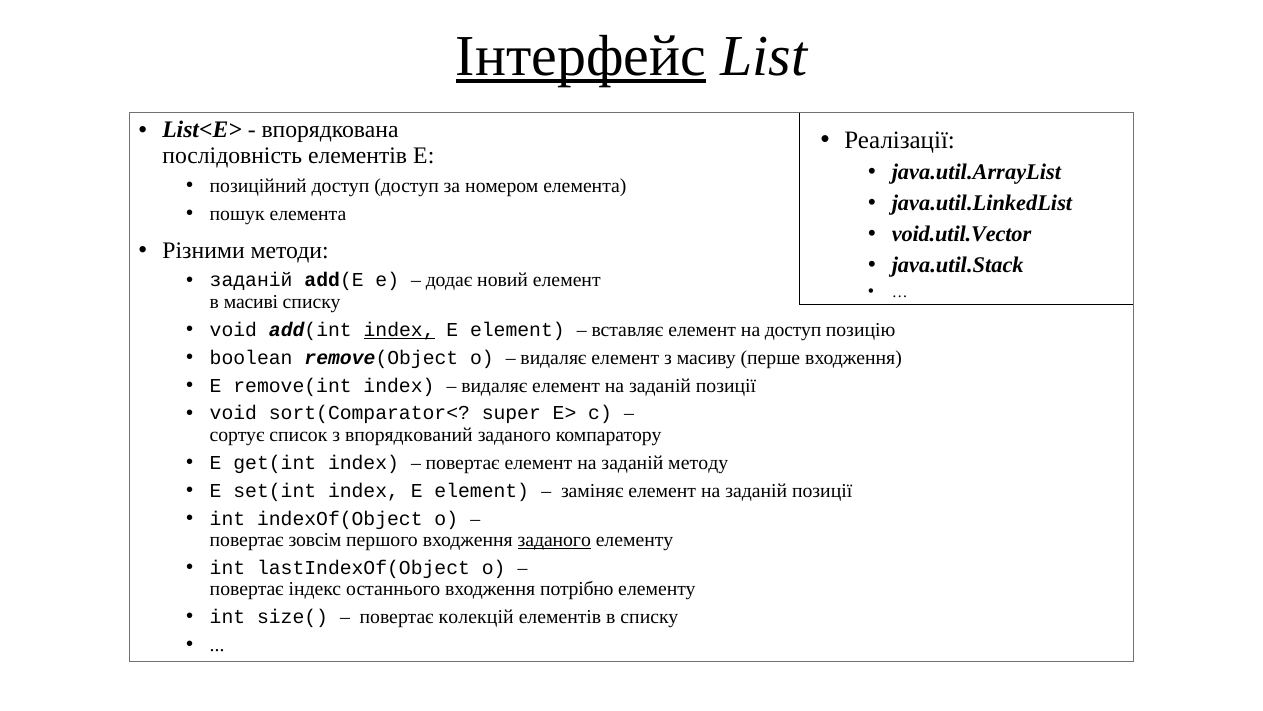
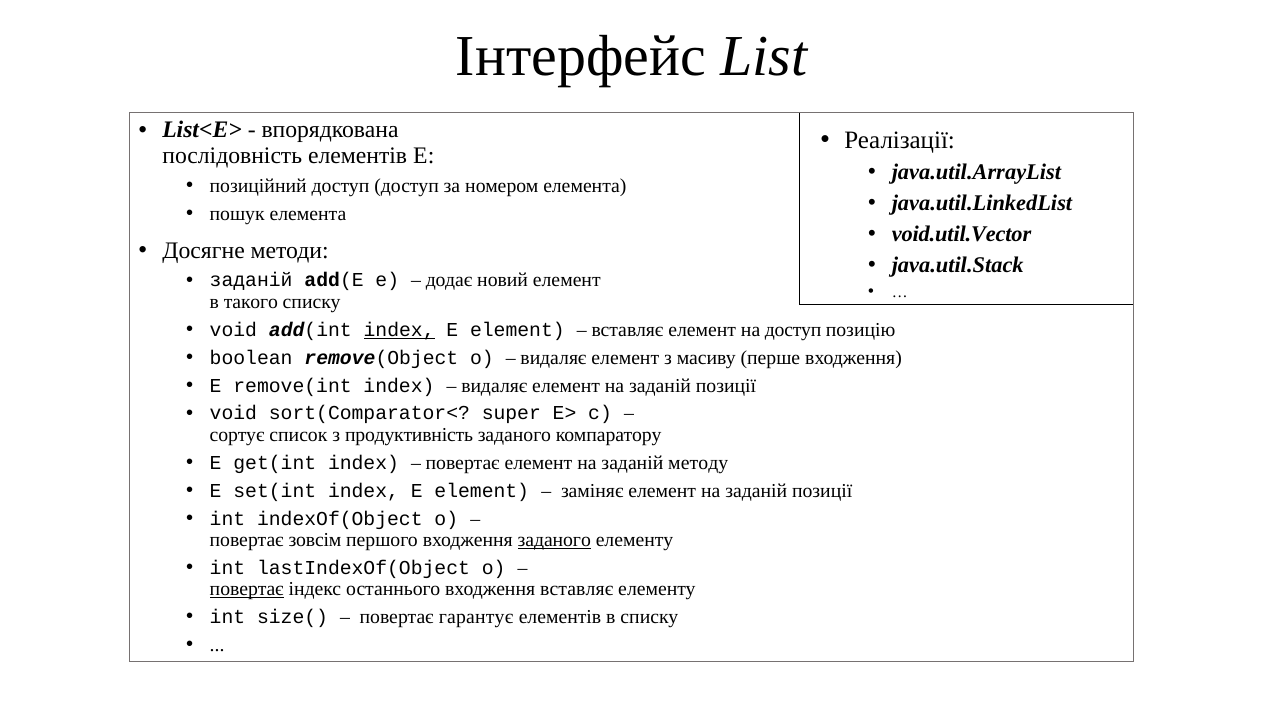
Інтерфейс underline: present -> none (581, 56)
Різними: Різними -> Досягне (204, 250)
масиві: масиві -> такого (251, 302)
впорядкований: впорядкований -> продуктивність (409, 434)
повертає underline: none -> present (247, 589)
входження потрібно: потрібно -> вставляє (577, 589)
колекцій: колекцій -> гарантує (476, 617)
